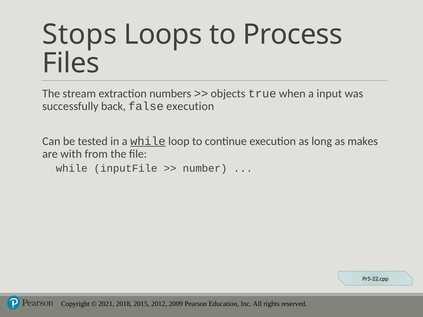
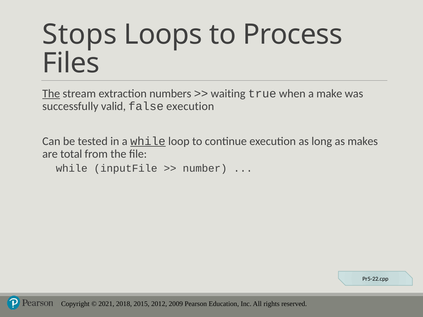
The underline: none -> present (51, 94)
objects: objects -> waiting (228, 94)
input: input -> make (329, 94)
back: back -> valid (113, 106)
with: with -> total (71, 154)
